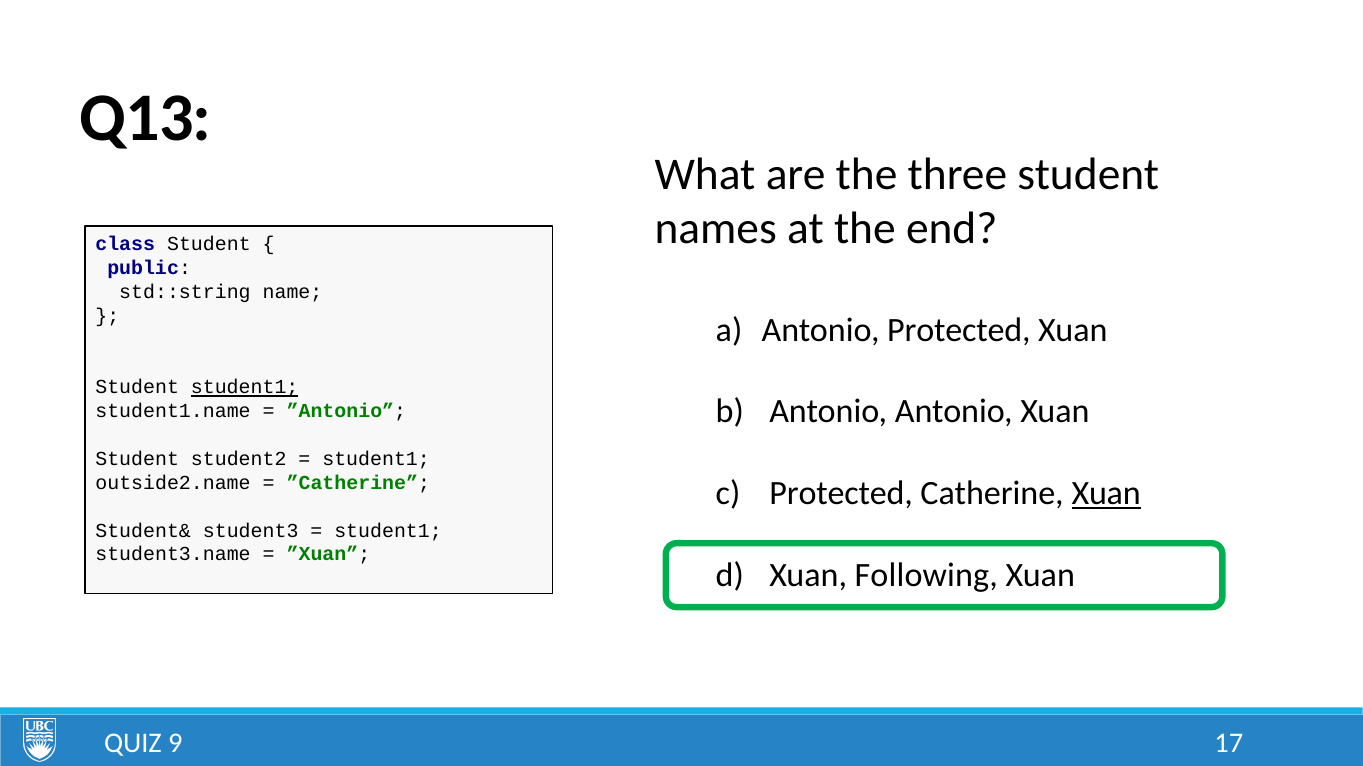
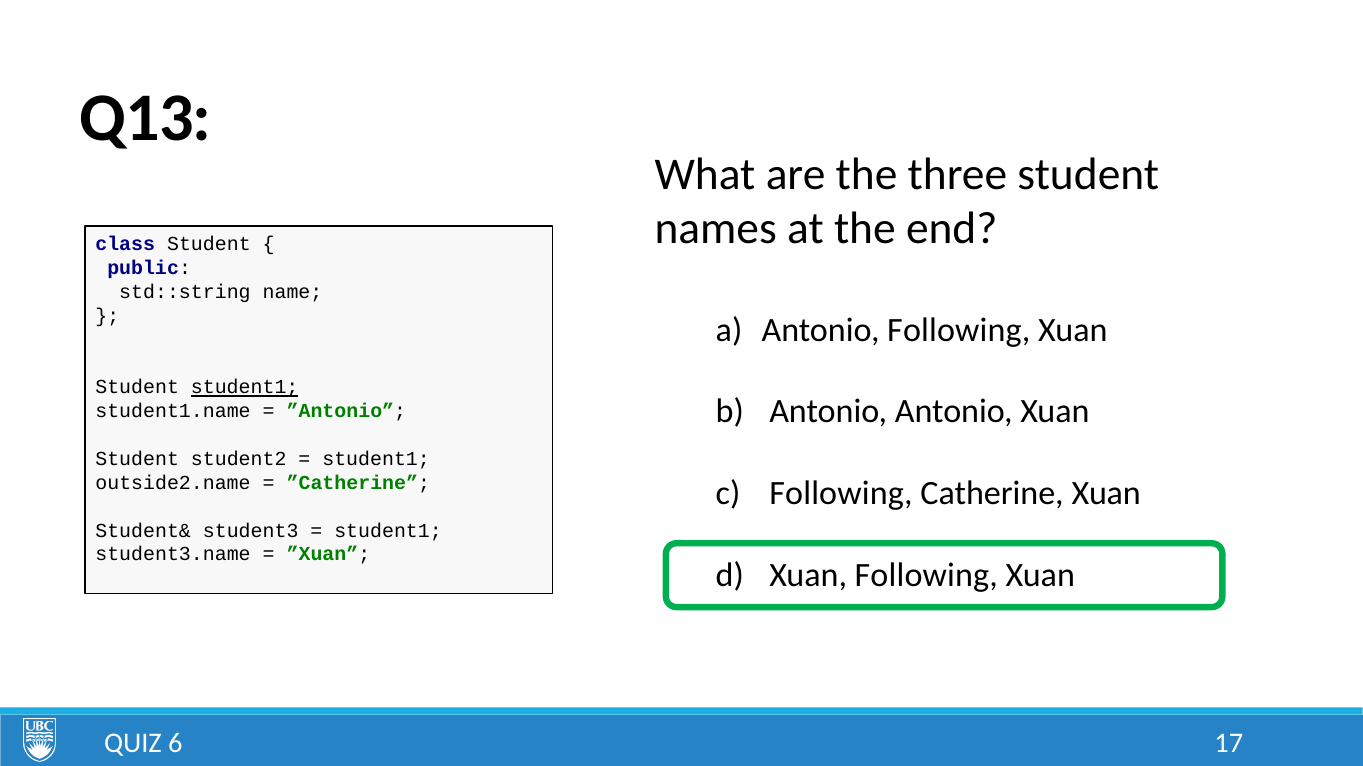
Antonio Protected: Protected -> Following (959, 330)
Protected: Protected -> Following (841, 494)
Xuan underline: present -> none (1106, 494)
9: 9 -> 6 (175, 744)
